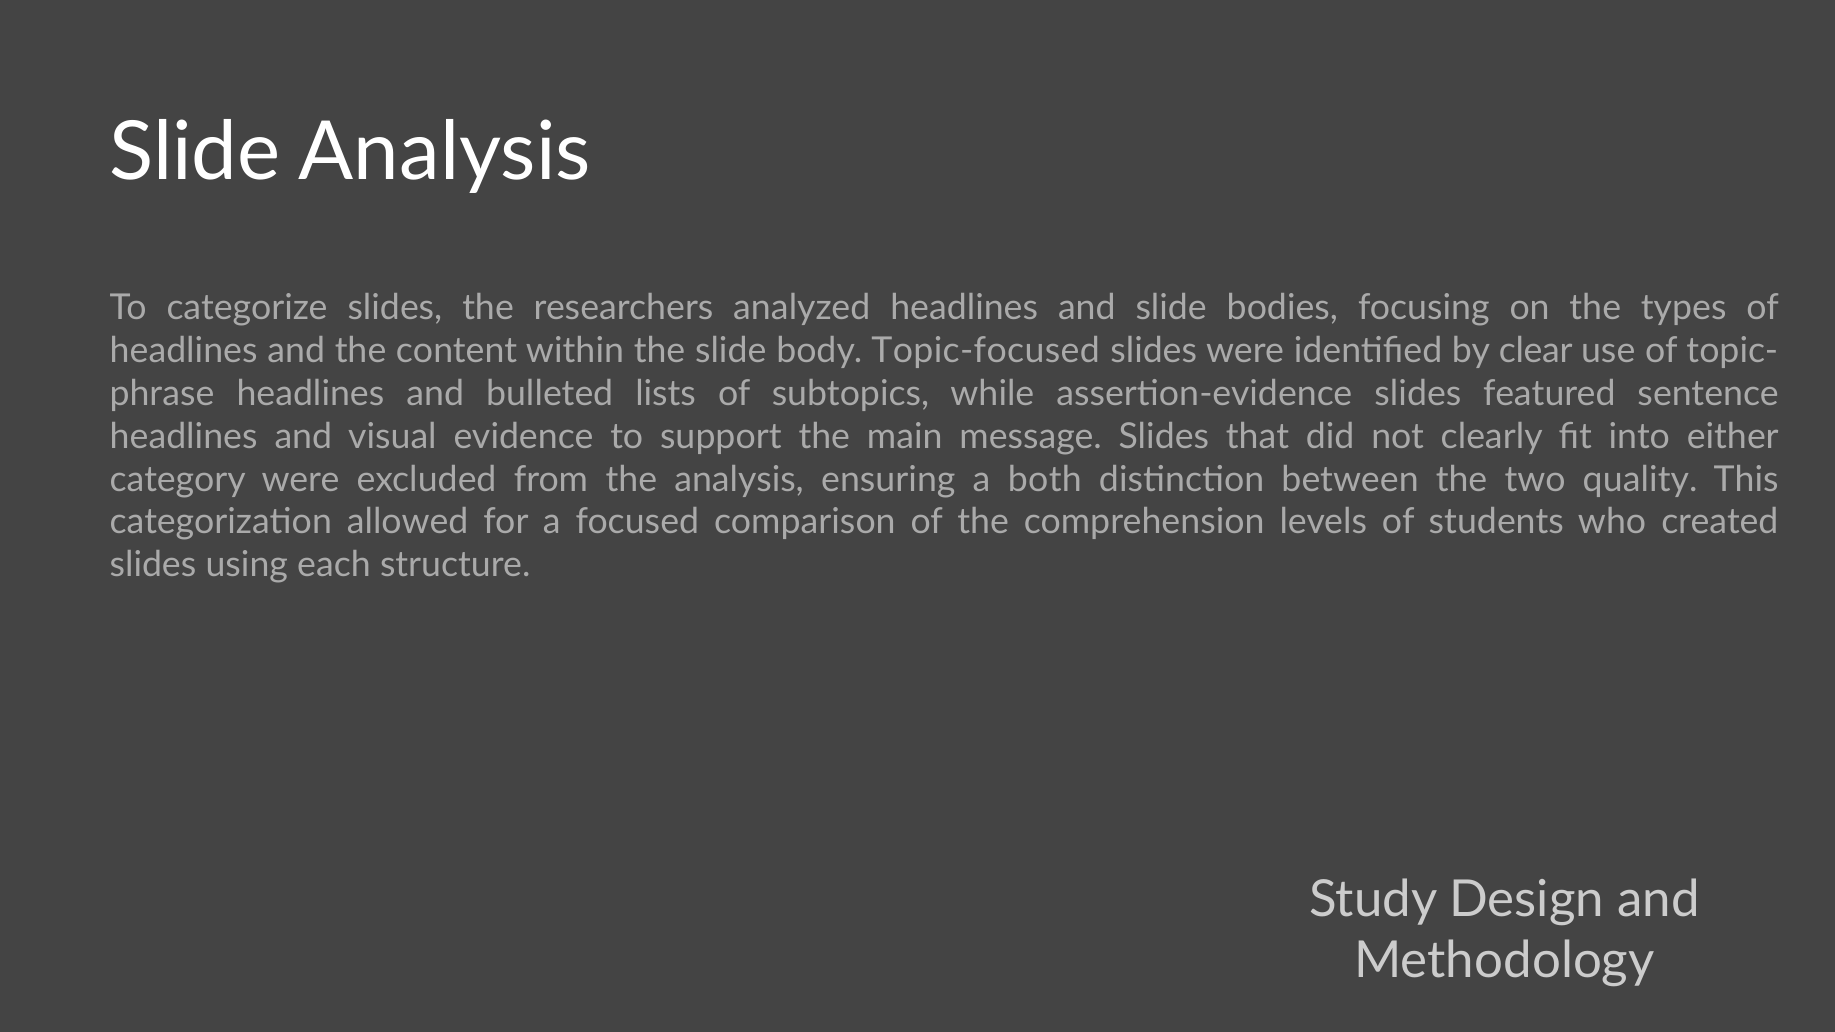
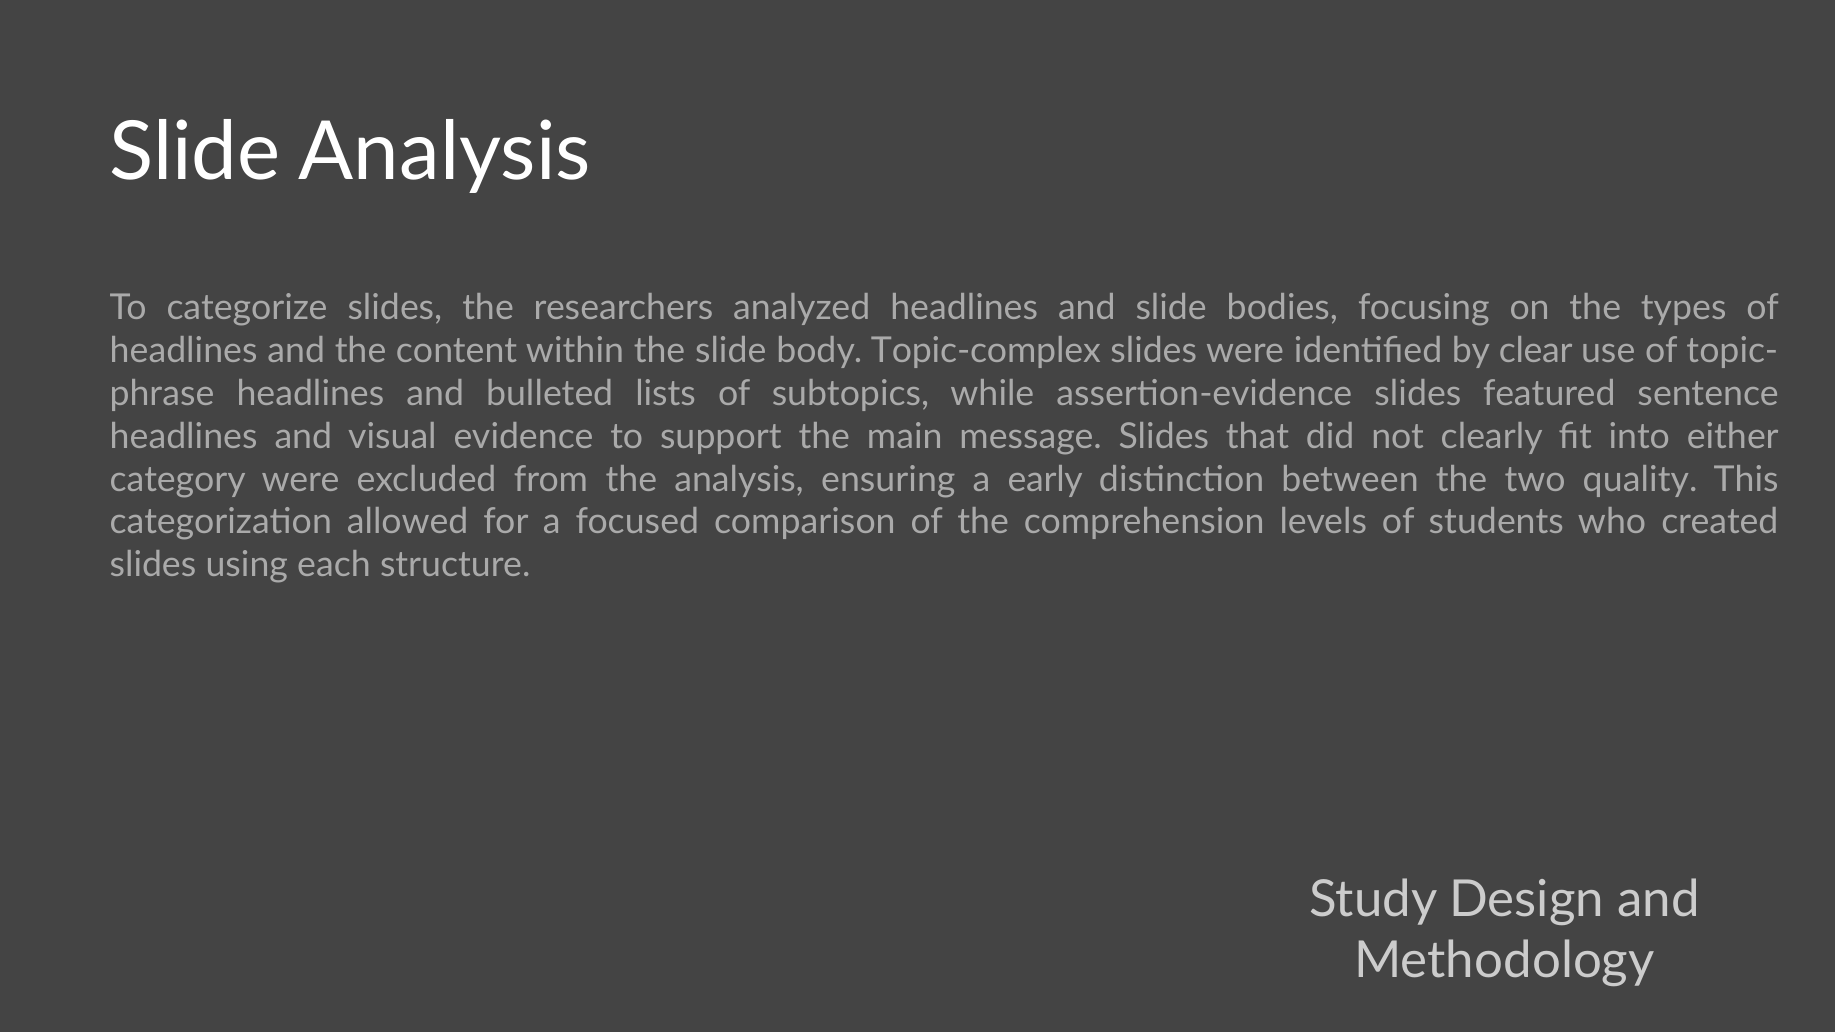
Topic-focused: Topic-focused -> Topic-complex (986, 351)
both: both -> early (1045, 479)
